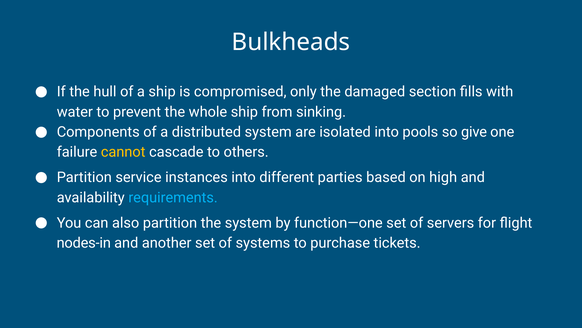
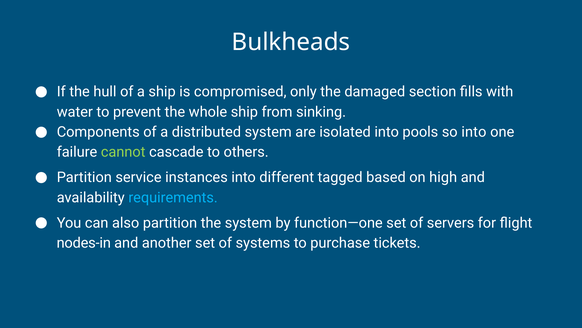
so give: give -> into (474, 132)
cannot colour: yellow -> light green (123, 152)
parties: parties -> tagged (340, 177)
